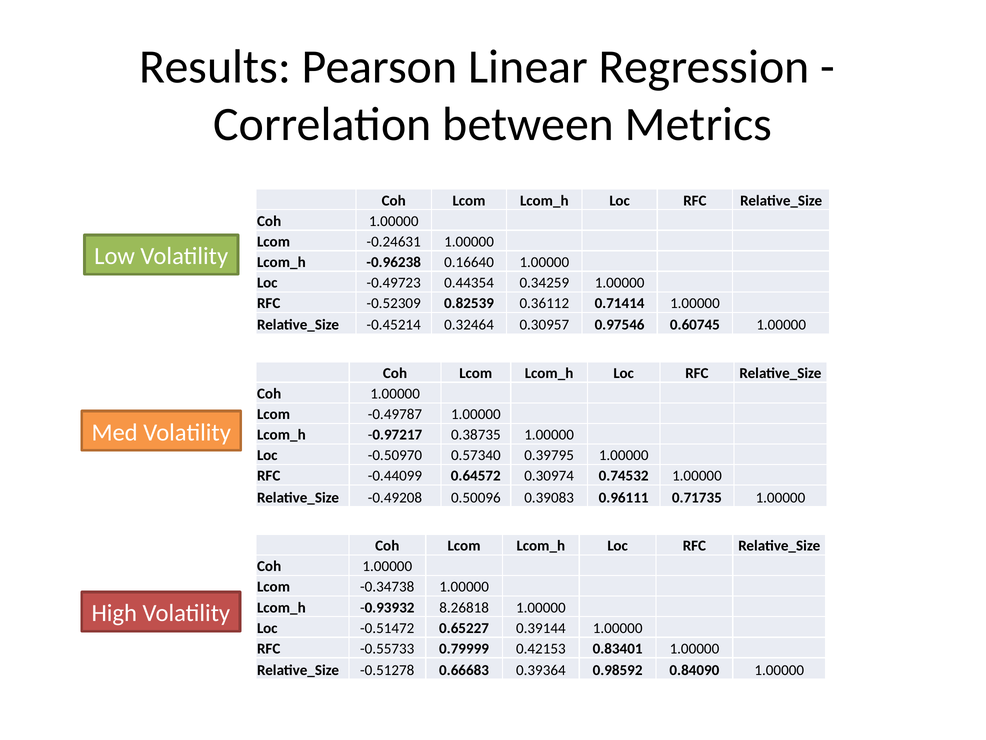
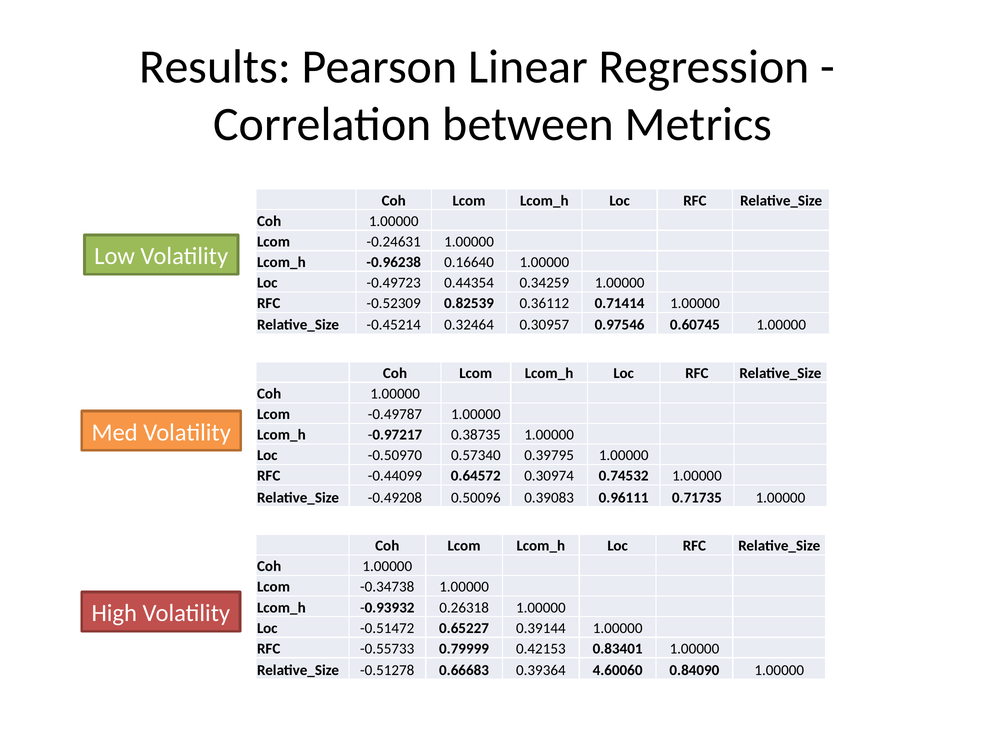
8.26818: 8.26818 -> 0.26318 (464, 607)
0.98592: 0.98592 -> 4.60060 (618, 670)
